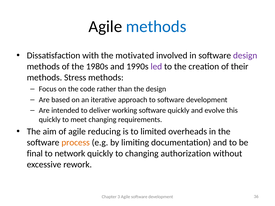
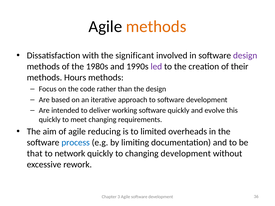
methods colour: blue -> orange (156, 27)
motivated: motivated -> significant (135, 56)
Stress: Stress -> Hours (75, 78)
process colour: orange -> blue (76, 143)
final: final -> that (35, 154)
changing authorization: authorization -> development (186, 154)
